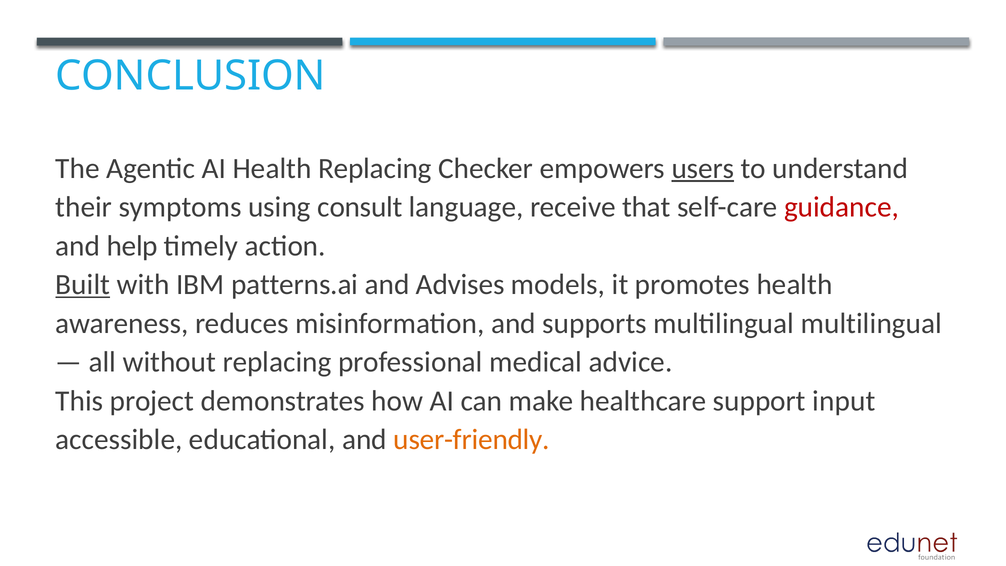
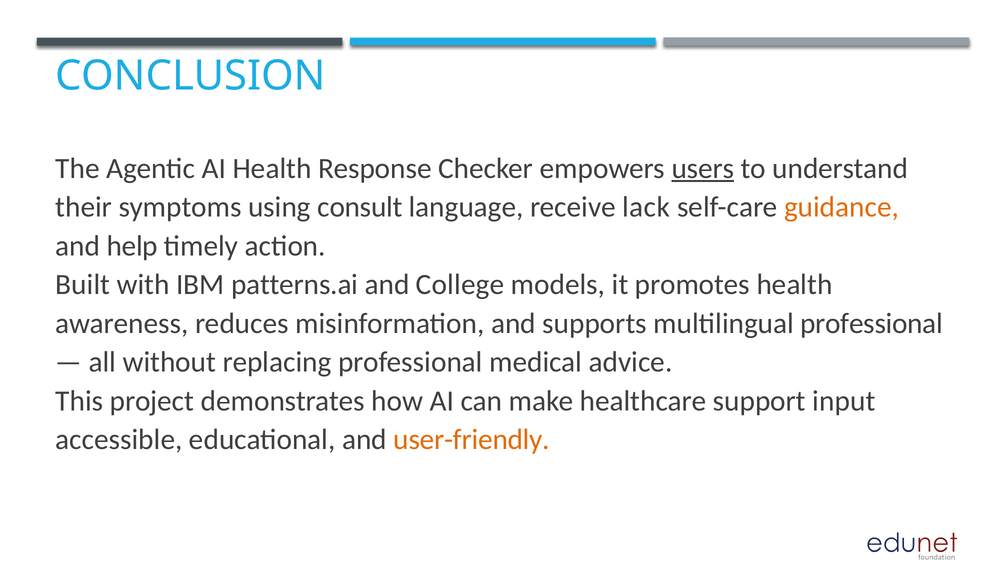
Health Replacing: Replacing -> Response (375, 168)
that: that -> lack (646, 207)
guidance colour: red -> orange (842, 207)
Built underline: present -> none (83, 285)
Advises: Advises -> College (460, 285)
multilingual multilingual: multilingual -> professional (872, 323)
